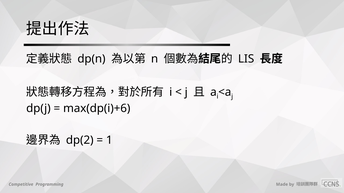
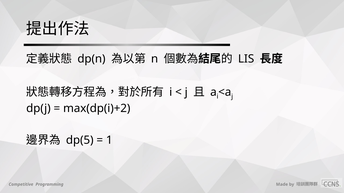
max(dp(i)+6: max(dp(i)+6 -> max(dp(i)+2 (97, 109)
dp(2: dp(2 -> dp(5 (80, 141)
